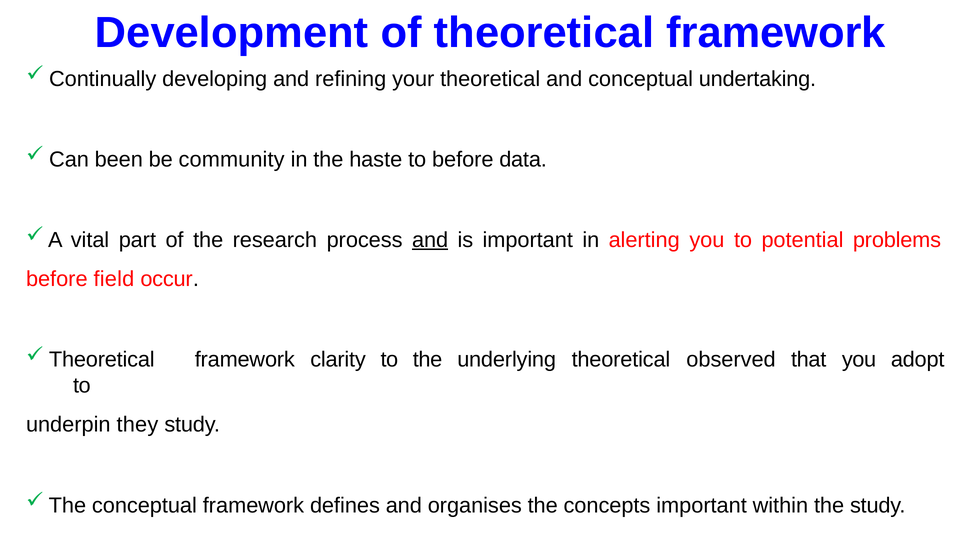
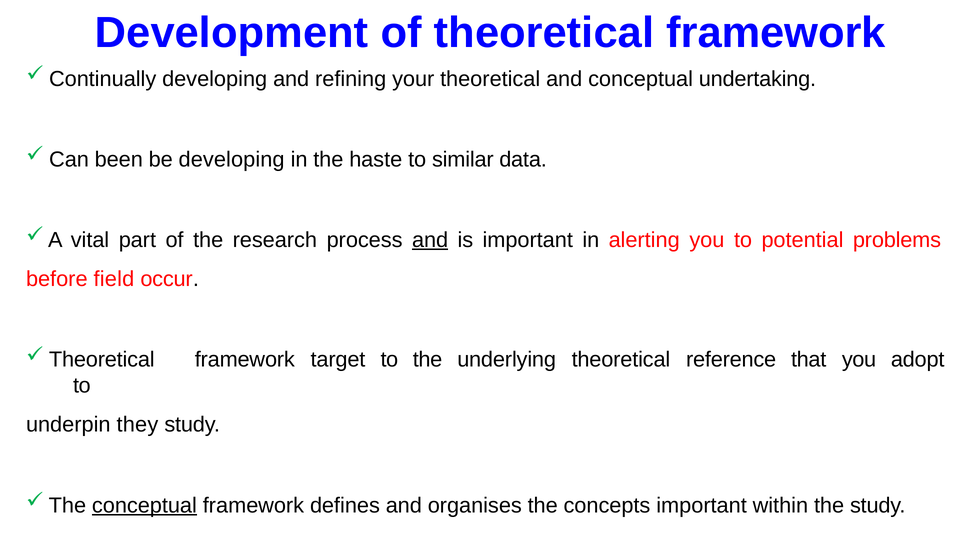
be community: community -> developing (232, 159)
to before: before -> similar (463, 159)
clarity: clarity -> target (338, 360)
observed: observed -> reference (731, 360)
conceptual underline: none -> present (144, 506)
